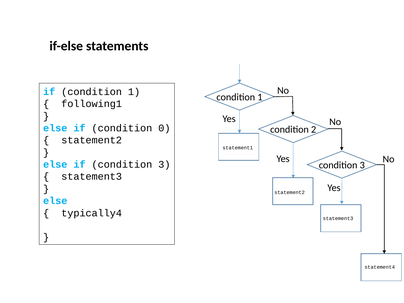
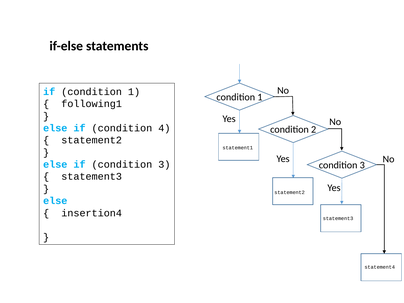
0: 0 -> 4 (164, 128)
typically4: typically4 -> insertion4 (92, 213)
